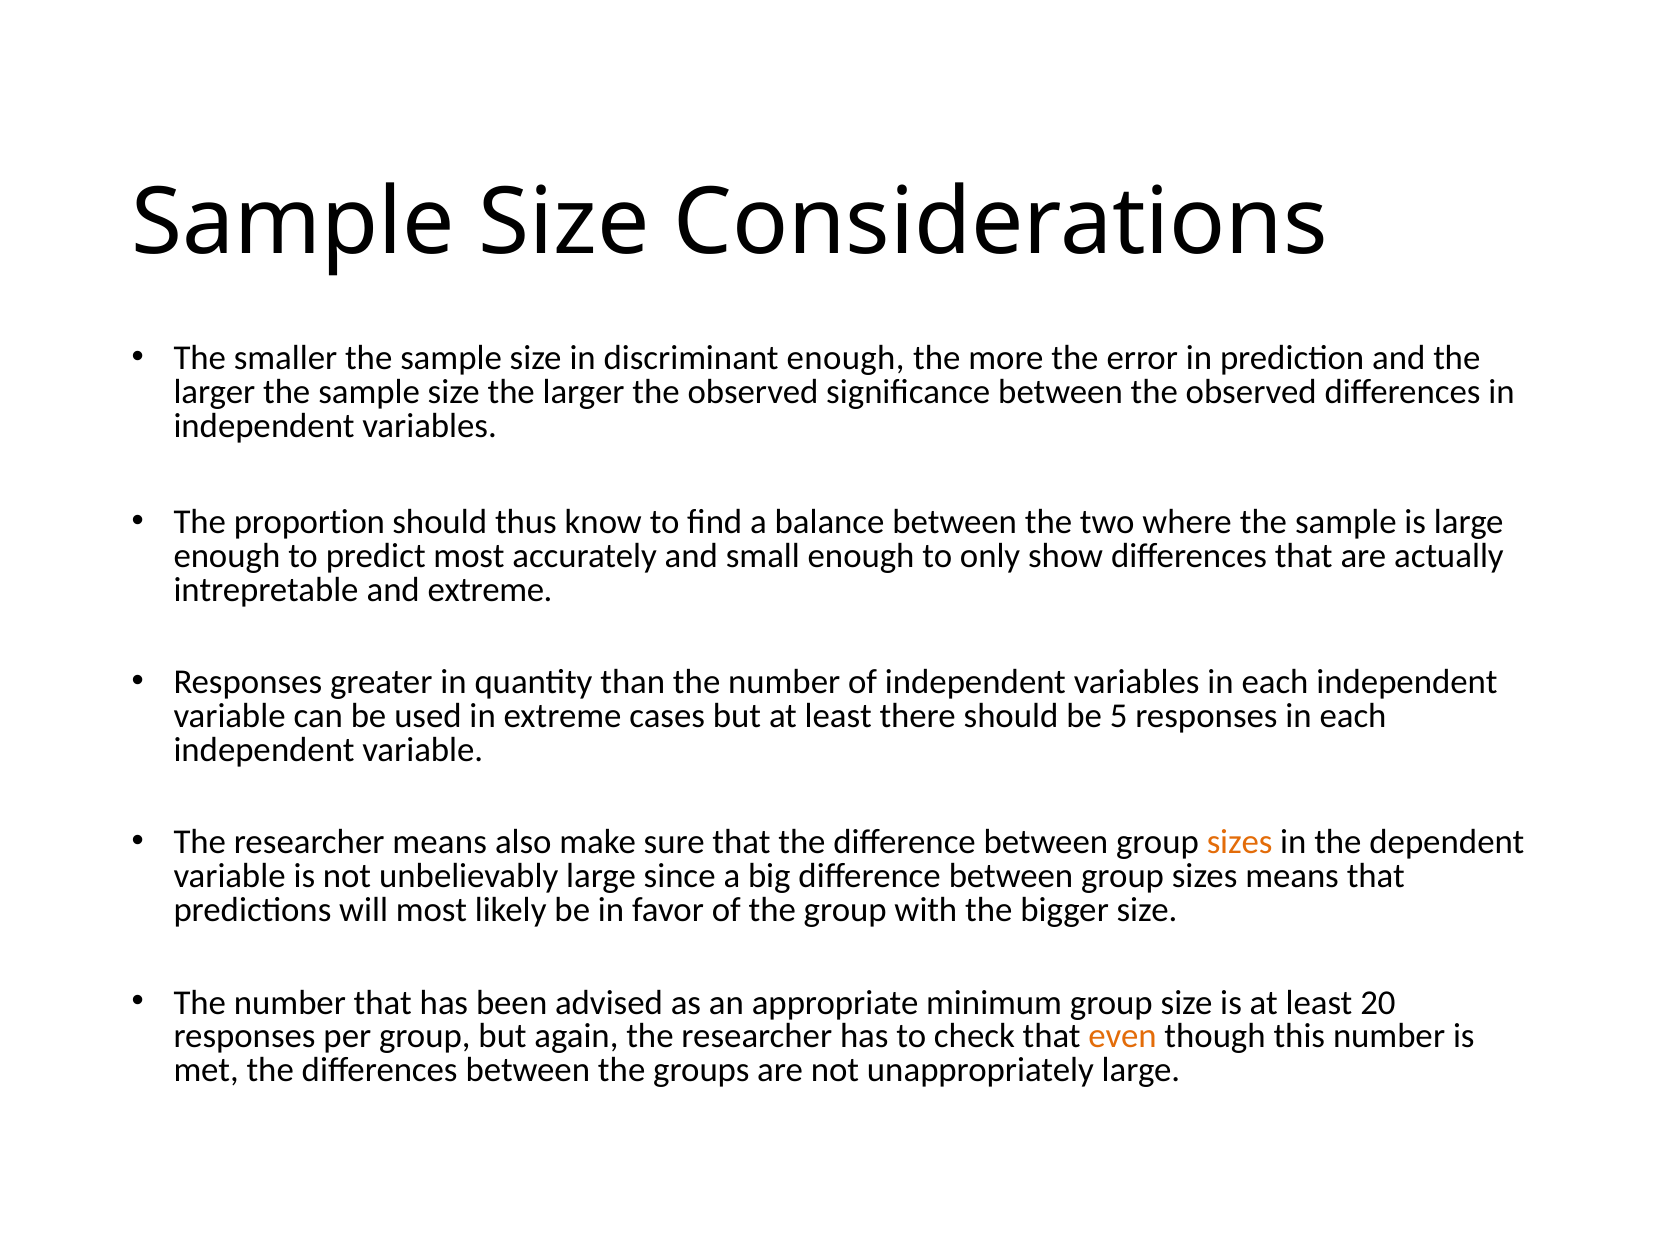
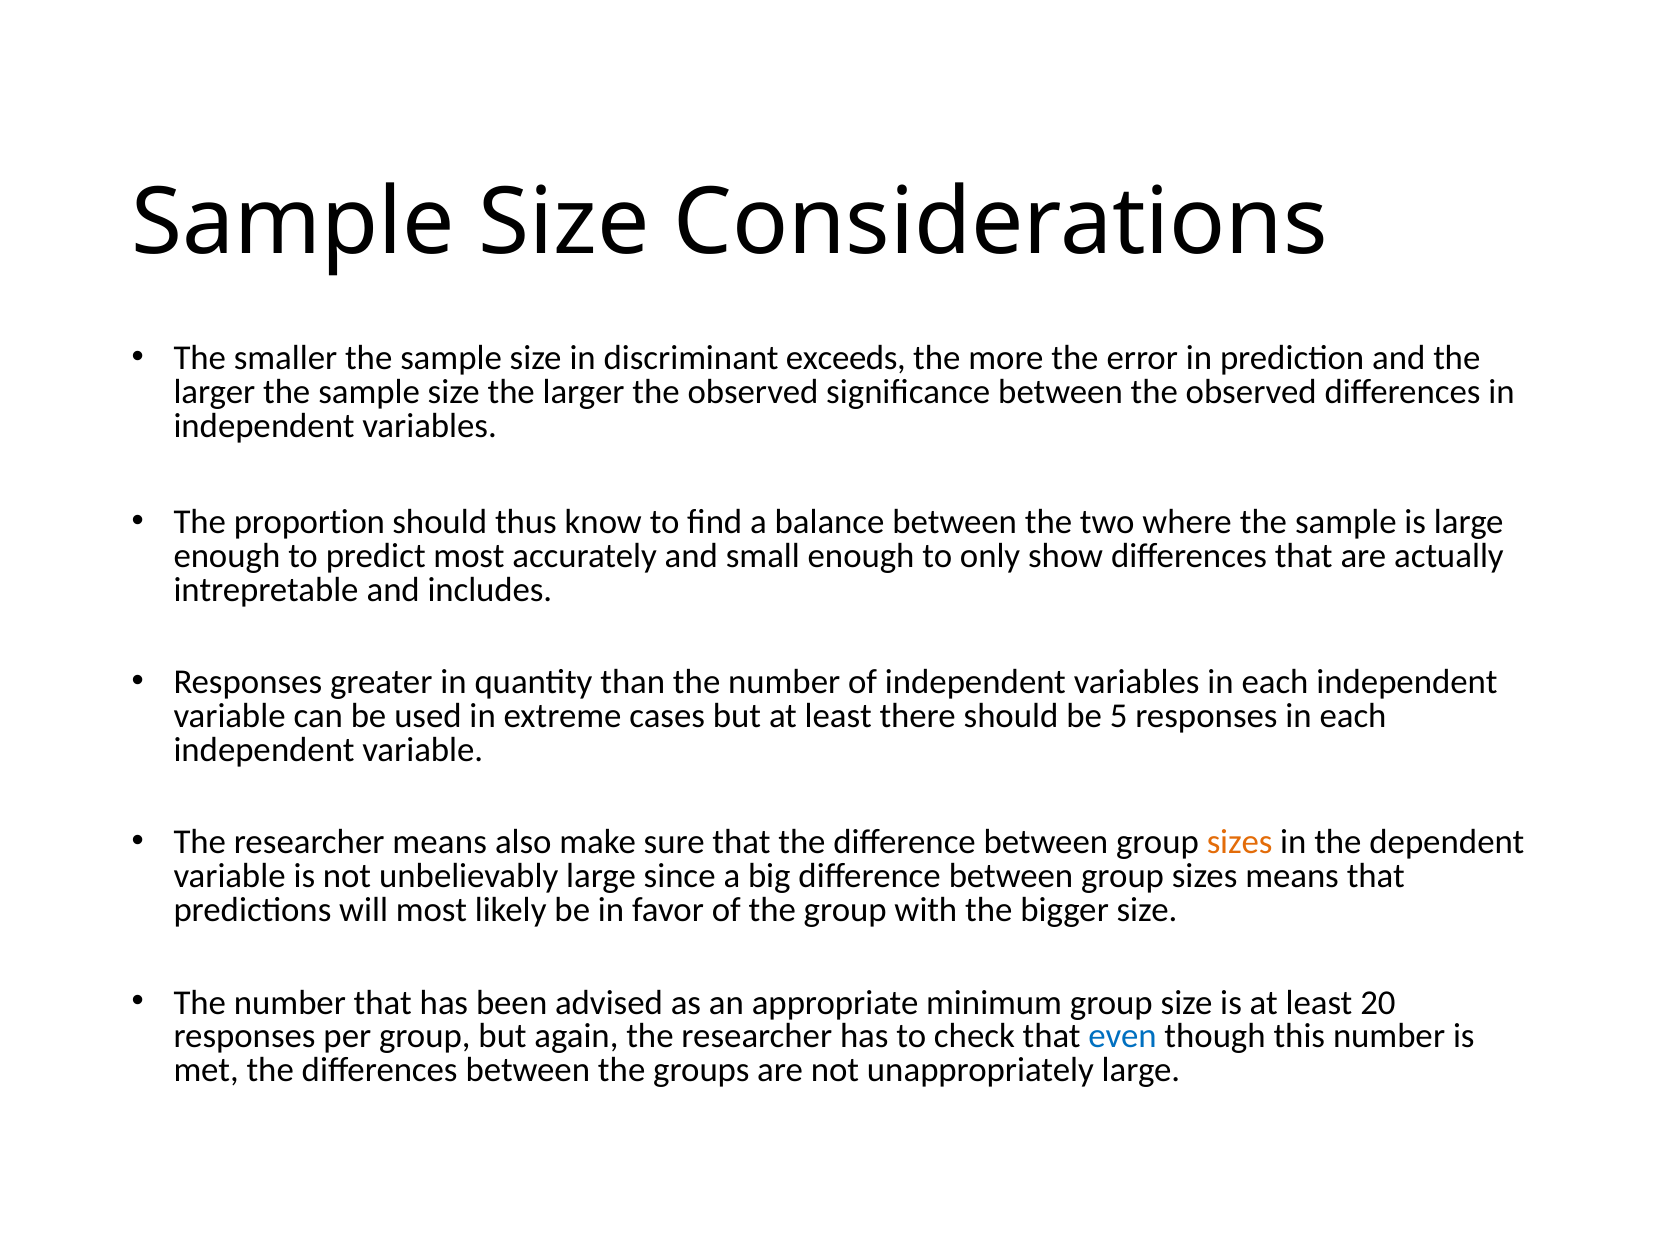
discriminant enough: enough -> exceeds (846, 358)
and extreme: extreme -> includes (490, 590)
even colour: orange -> blue (1123, 1036)
